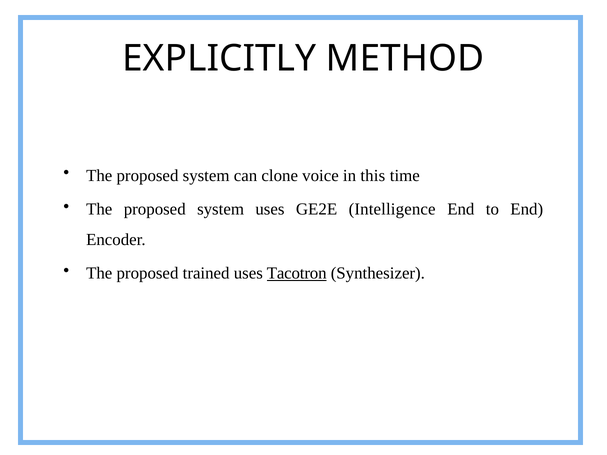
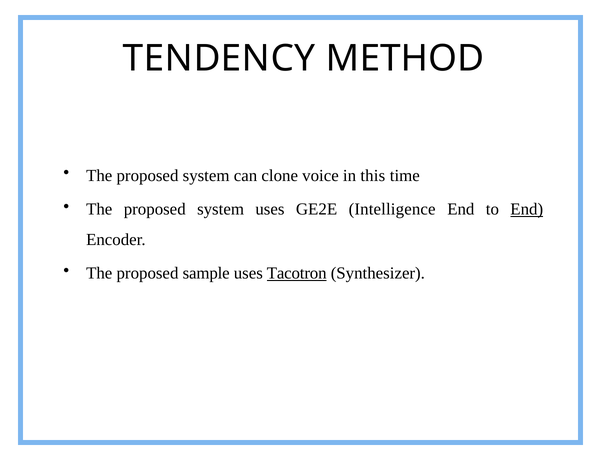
EXPLICITLY: EXPLICITLY -> TENDENCY (219, 59)
End underline: none -> present (527, 209)
trained: trained -> sample (206, 273)
